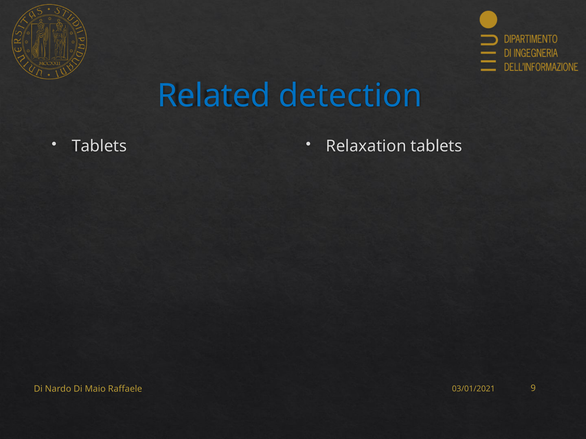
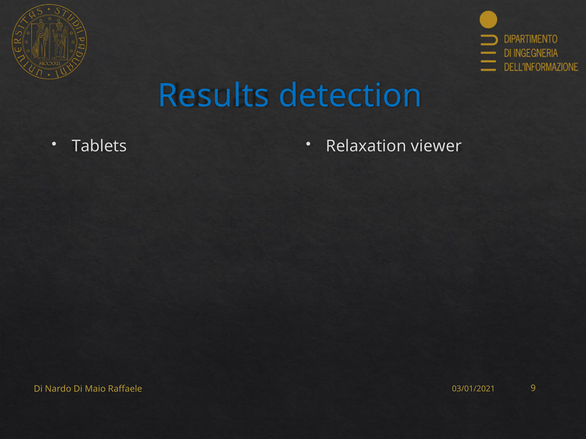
Related: Related -> Results (213, 96)
Relaxation tablets: tablets -> viewer (436, 146)
